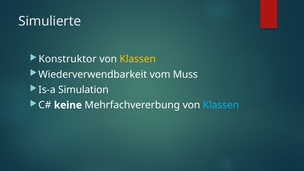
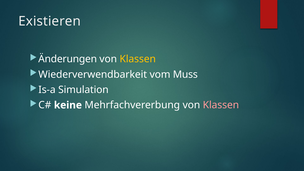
Simulierte: Simulierte -> Existieren (50, 21)
Konstruktor: Konstruktor -> Änderungen (68, 59)
Klassen colour: light blue -> pink (221, 105)
